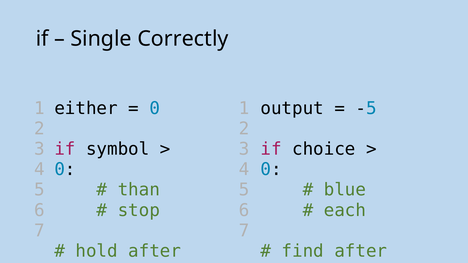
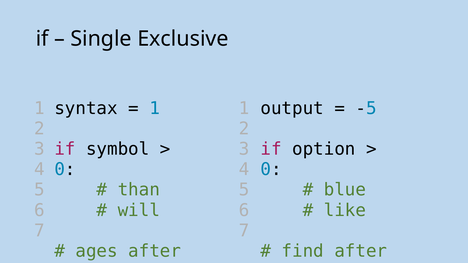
Correctly: Correctly -> Exclusive (183, 39)
either: either -> syntax (86, 108)
0: 0 -> 1 (155, 108)
choice: choice -> option (324, 149)
stop: stop -> will (139, 210)
each: each -> like (345, 210)
hold: hold -> ages (97, 251)
